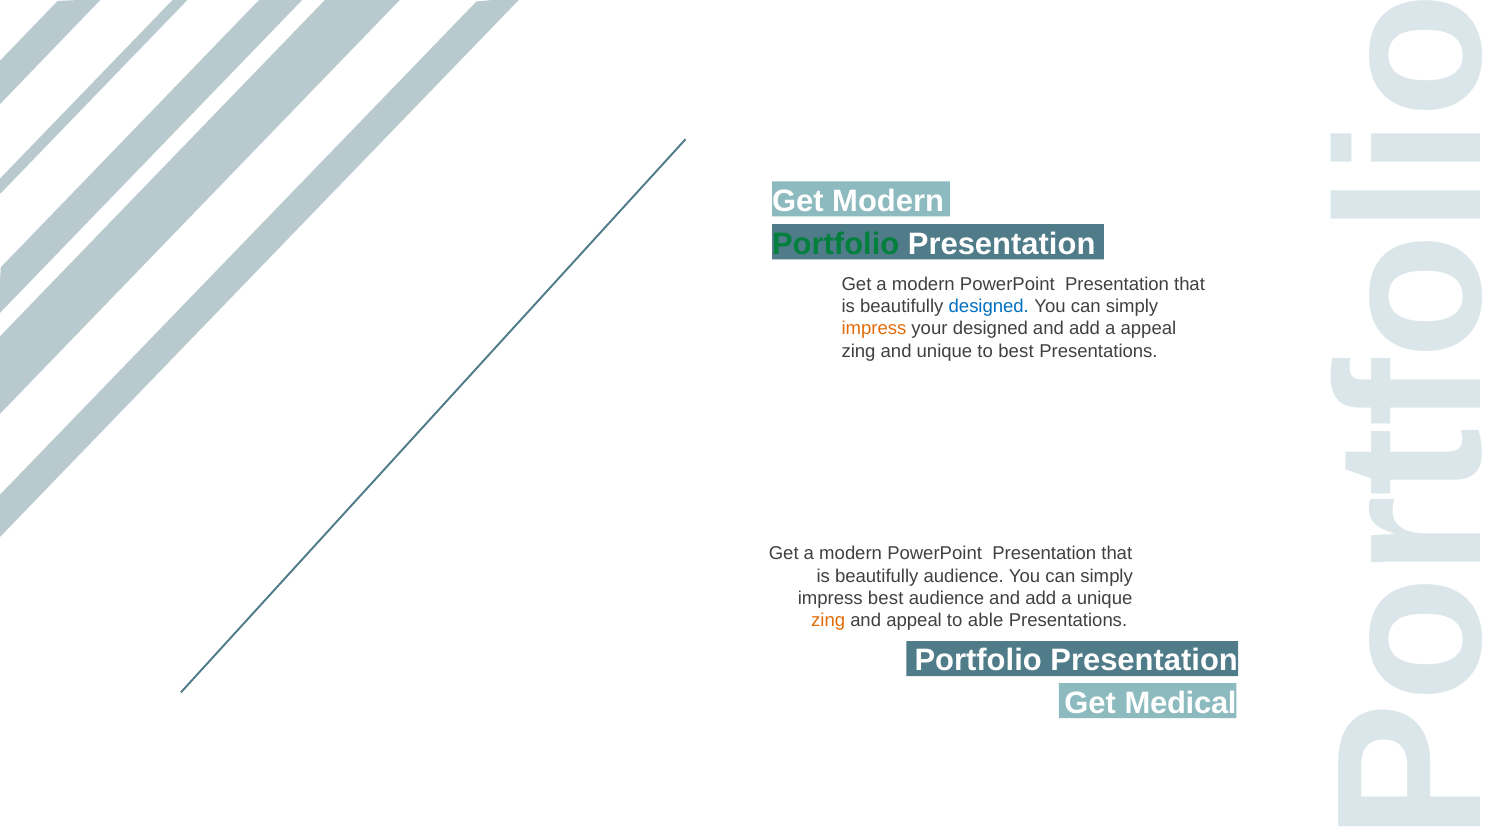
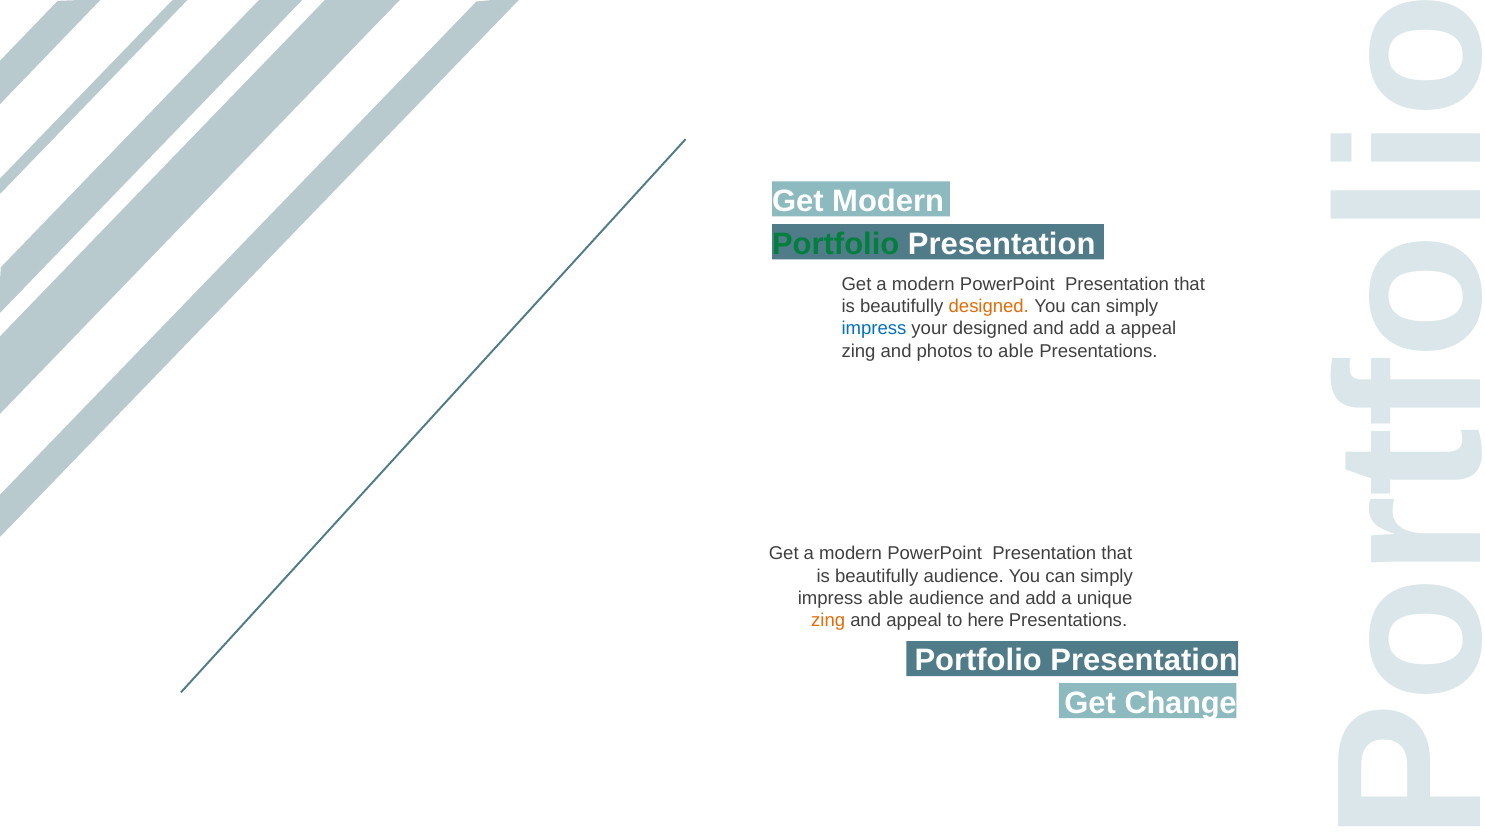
designed colour: blue -> orange (989, 307)
impress colour: orange -> blue (874, 329)
and unique: unique -> photos (944, 351)
to best: best -> able (1016, 351)
impress best: best -> able (886, 598)
able: able -> here (986, 621)
Medical: Medical -> Change (1181, 703)
